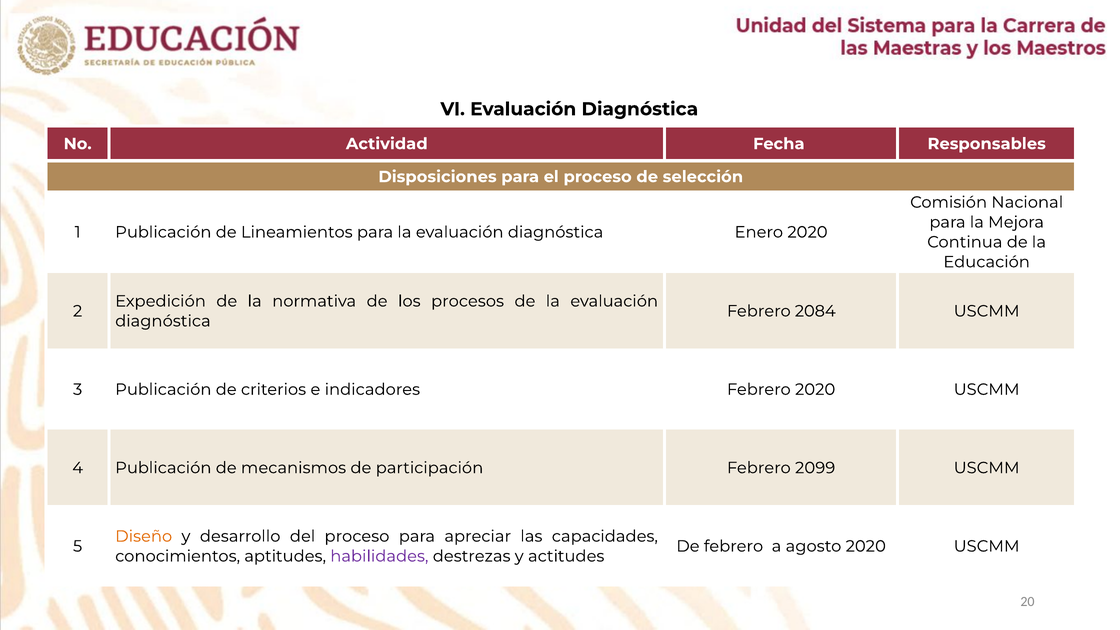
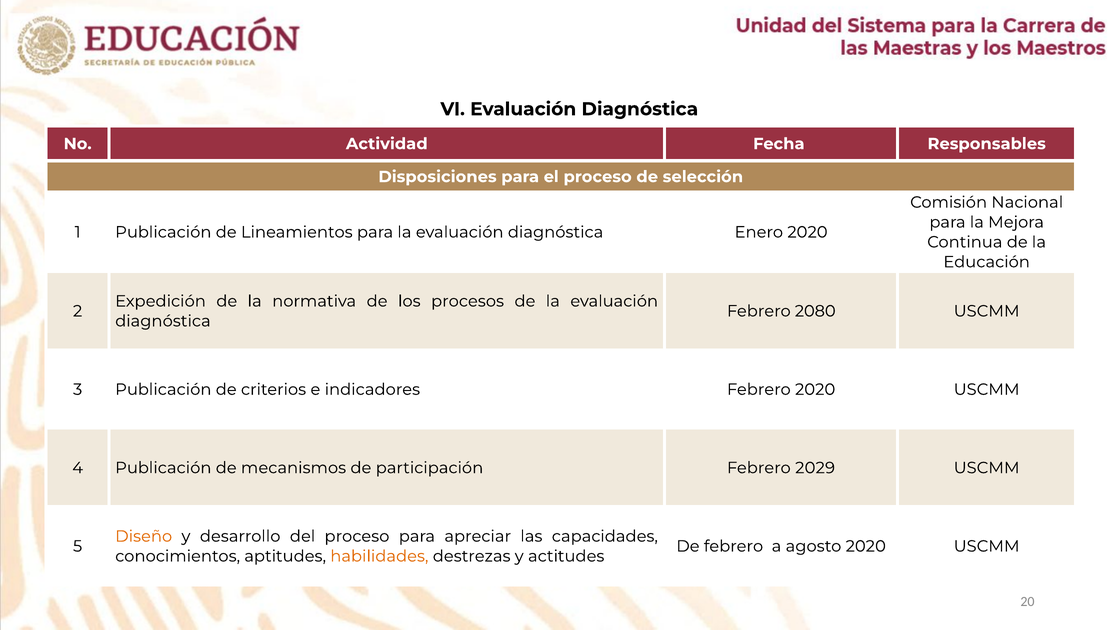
2084: 2084 -> 2080 (815, 311)
2099: 2099 -> 2029 (815, 468)
habilidades colour: purple -> orange (379, 556)
